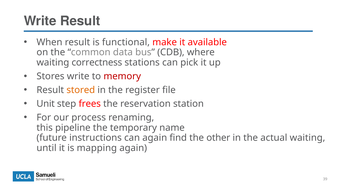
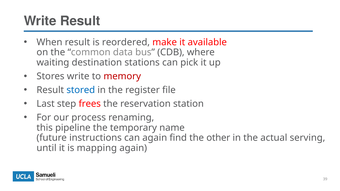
functional: functional -> reordered (126, 42)
correctness: correctness -> destination (97, 63)
stored colour: orange -> blue (81, 90)
Unit: Unit -> Last (46, 104)
actual waiting: waiting -> serving (307, 138)
